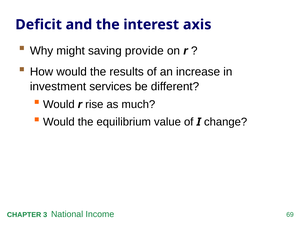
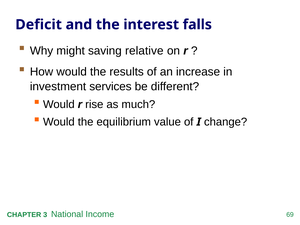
axis: axis -> falls (197, 25)
provide: provide -> relative (144, 51)
